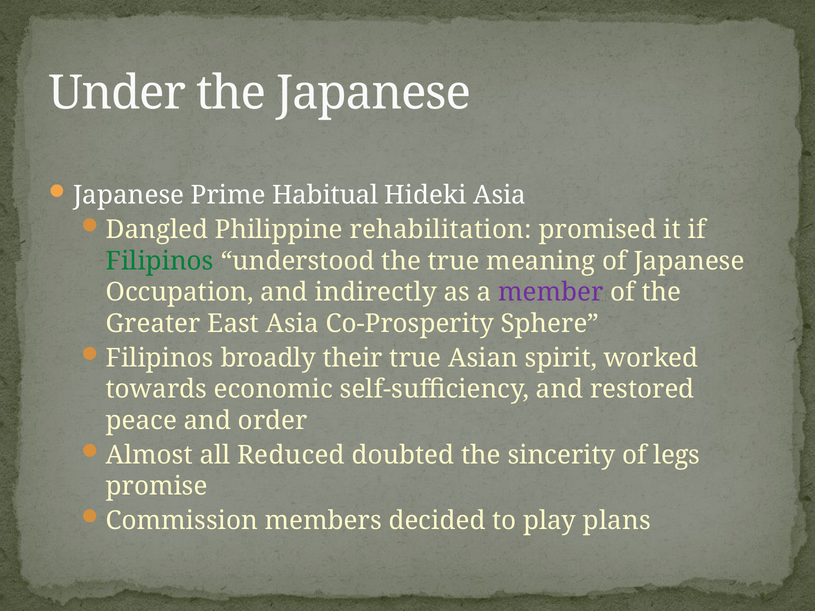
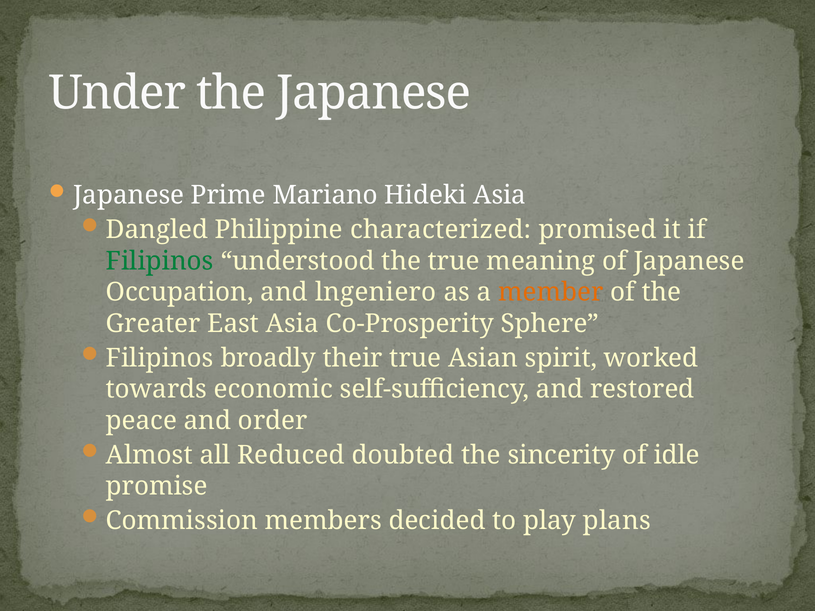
Habitual: Habitual -> Mariano (325, 195)
rehabilitation: rehabilitation -> characterized (441, 230)
indirectly: indirectly -> lngeniero (376, 292)
member colour: purple -> orange (551, 292)
legs: legs -> idle (677, 455)
